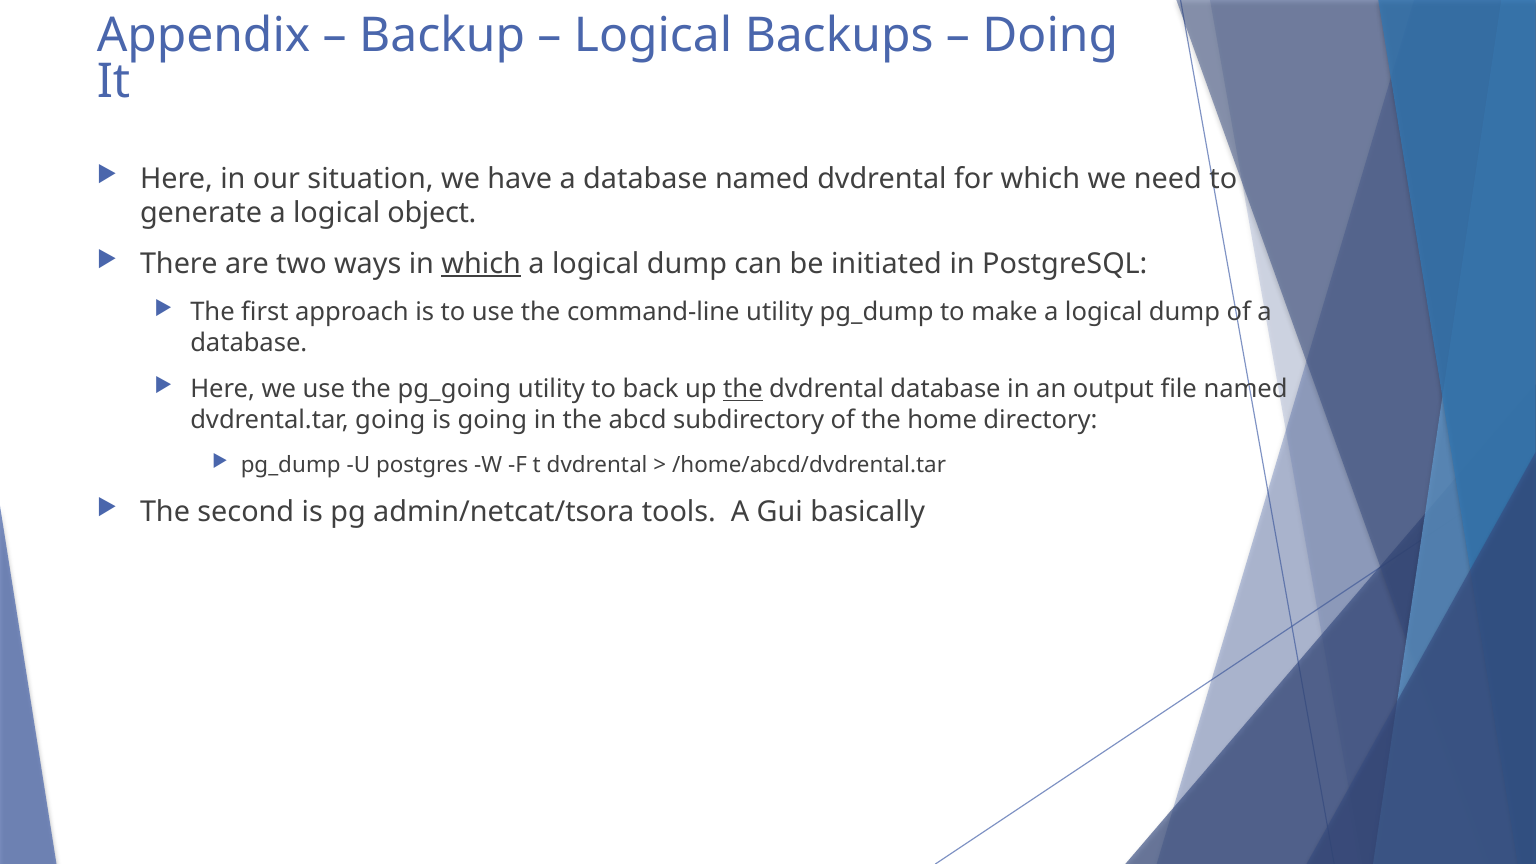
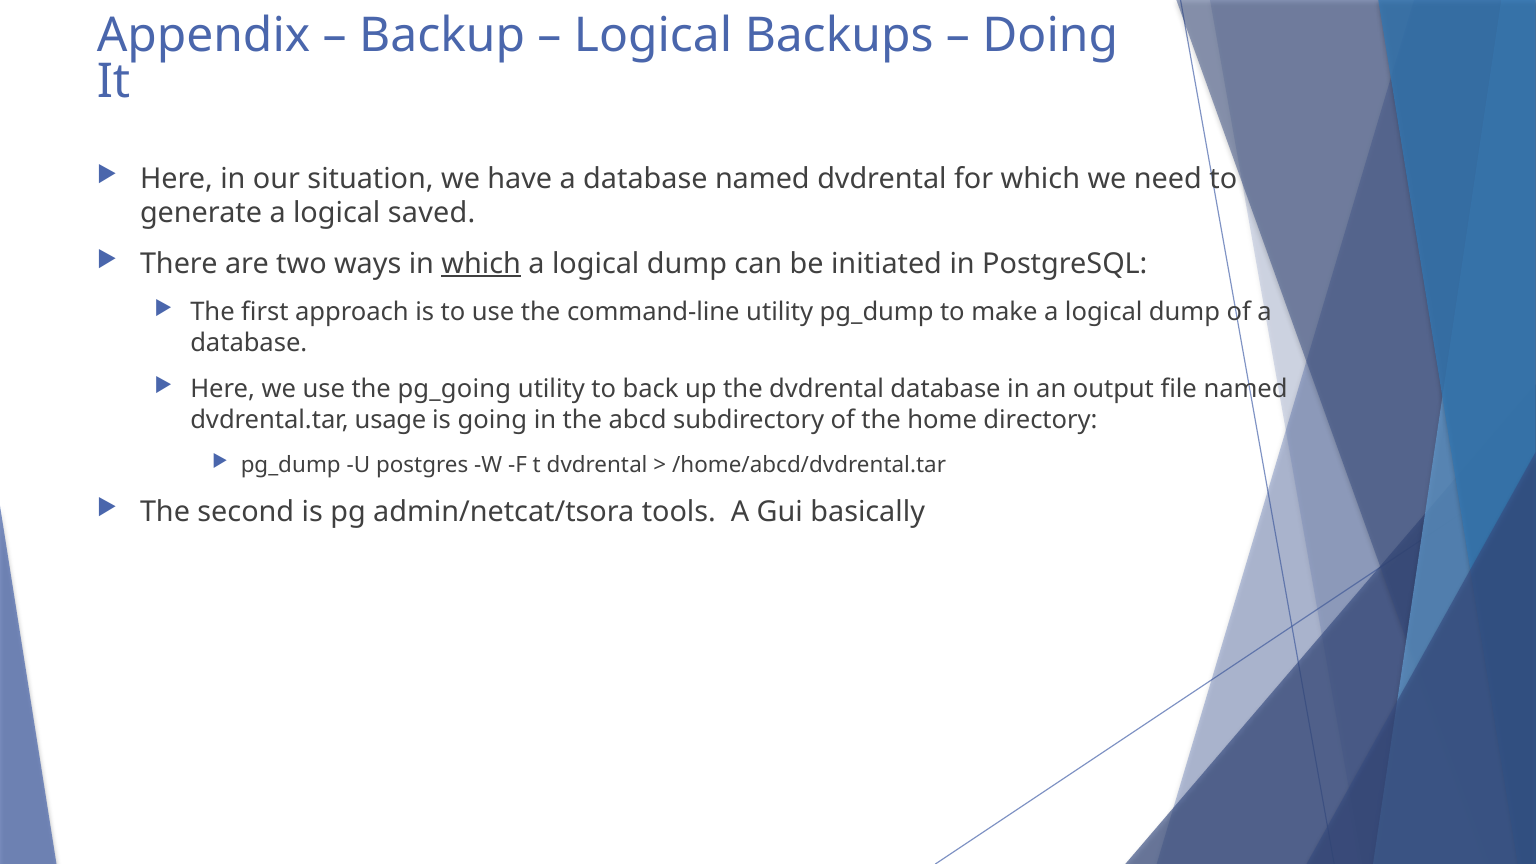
object: object -> saved (432, 213)
the underline: present -> none (743, 389)
dvdrental.tar going: going -> usage (391, 420)
